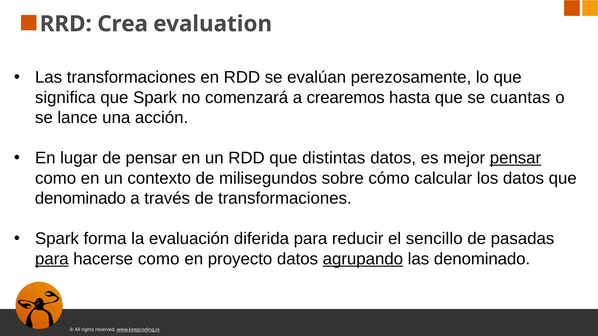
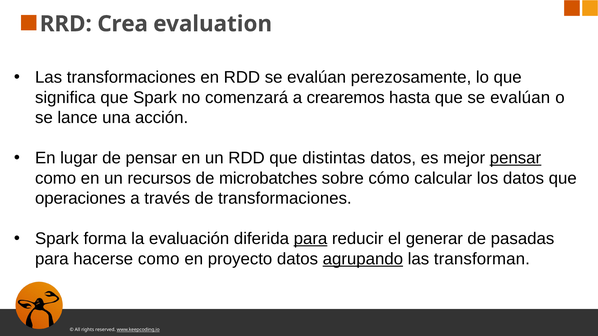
que se cuantas: cuantas -> evalúan (520, 98)
contexto: contexto -> recursos (159, 178)
milisegundos: milisegundos -> microbatches (268, 178)
denominado: denominado -> operaciones (80, 199)
para underline: none -> present (311, 239)
sencillo: sencillo -> generar (434, 239)
para underline: present -> none (52, 259)
las denominado: denominado -> transforman (482, 259)
